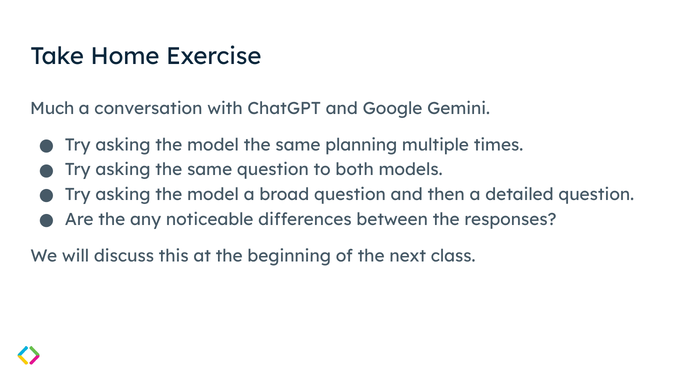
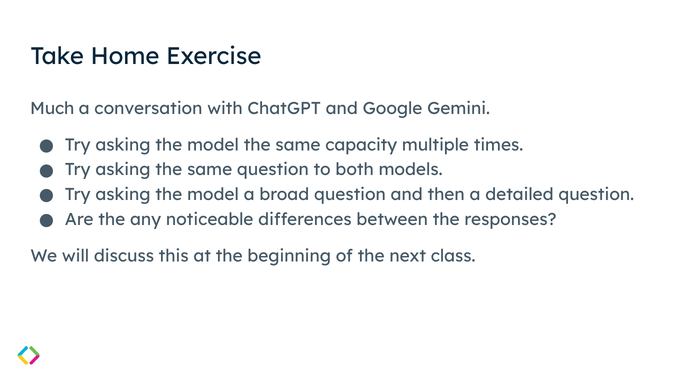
planning: planning -> capacity (361, 145)
